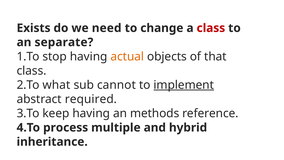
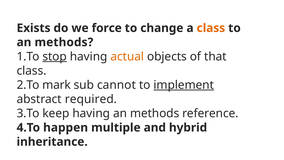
need: need -> force (107, 28)
class colour: red -> orange (211, 28)
separate: separate -> methods (64, 42)
stop underline: none -> present (55, 56)
what: what -> mark (57, 85)
process: process -> happen (66, 127)
